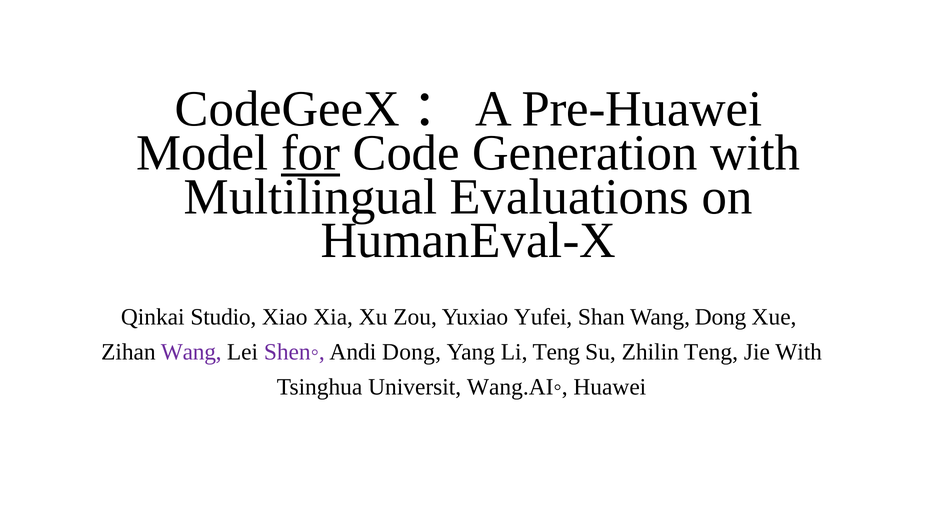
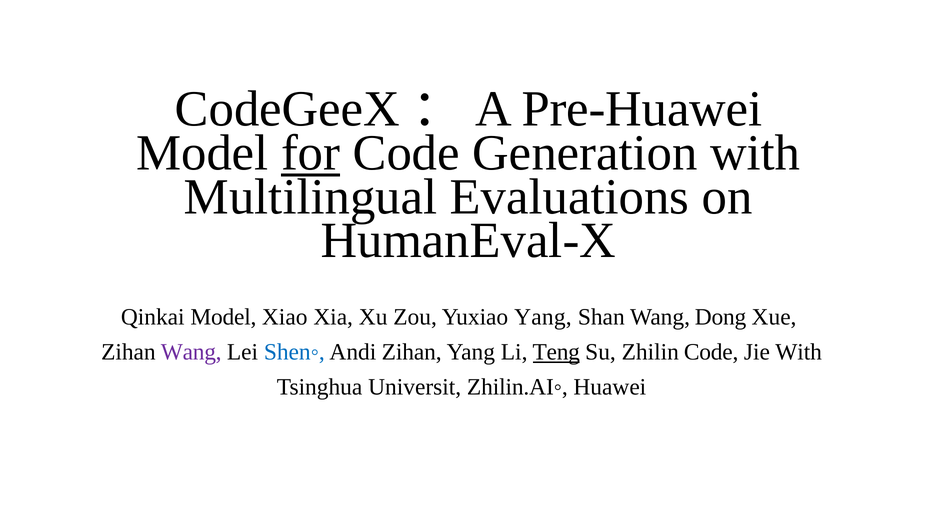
Qinkai Studio: Studio -> Model (223, 317)
Yuxiao Yufei: Yufei -> Yang (543, 317)
Shen◦ colour: purple -> blue (294, 352)
Andi Dong: Dong -> Zihan (412, 352)
Teng underline: none -> present (556, 352)
Zhilin Teng: Teng -> Code (711, 352)
Wang.AI◦: Wang.AI◦ -> Zhilin.AI◦ (517, 387)
